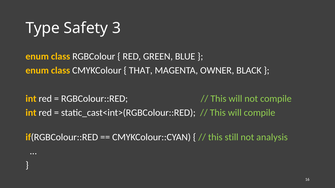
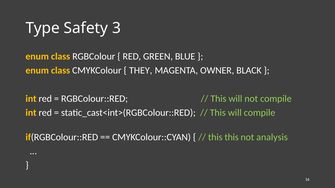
THAT: THAT -> THEY (141, 71)
this still: still -> this (232, 137)
